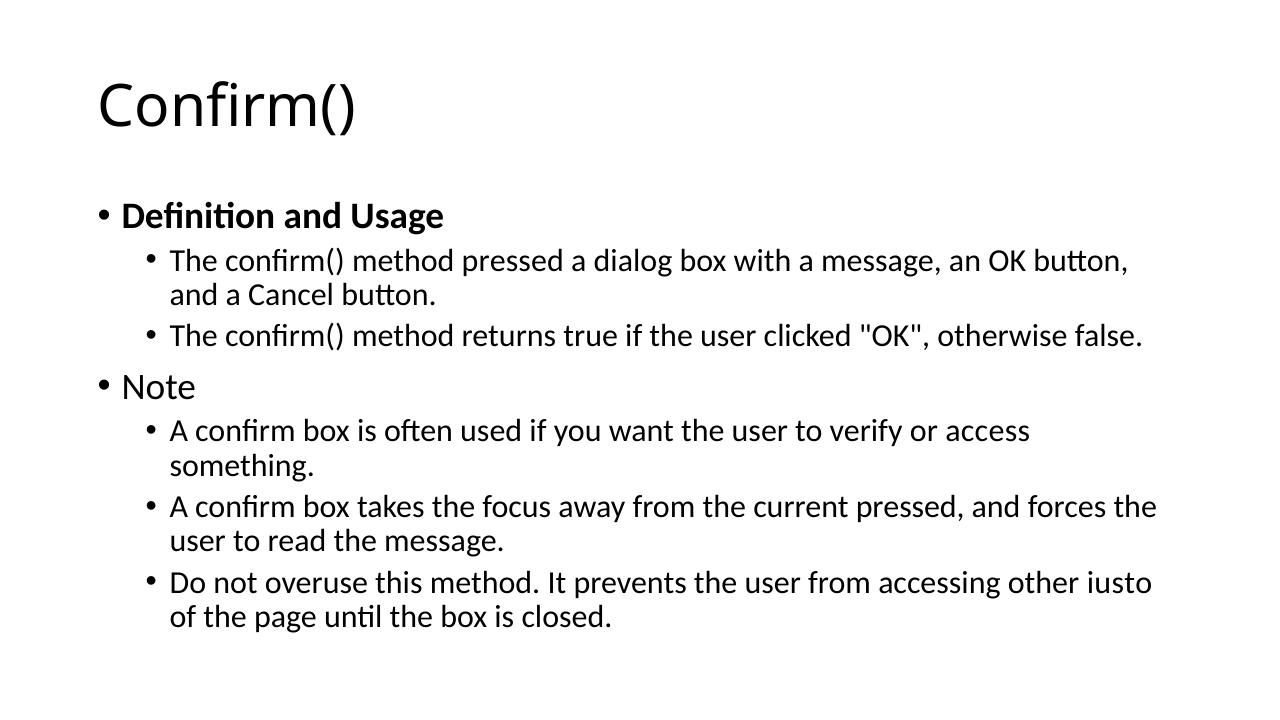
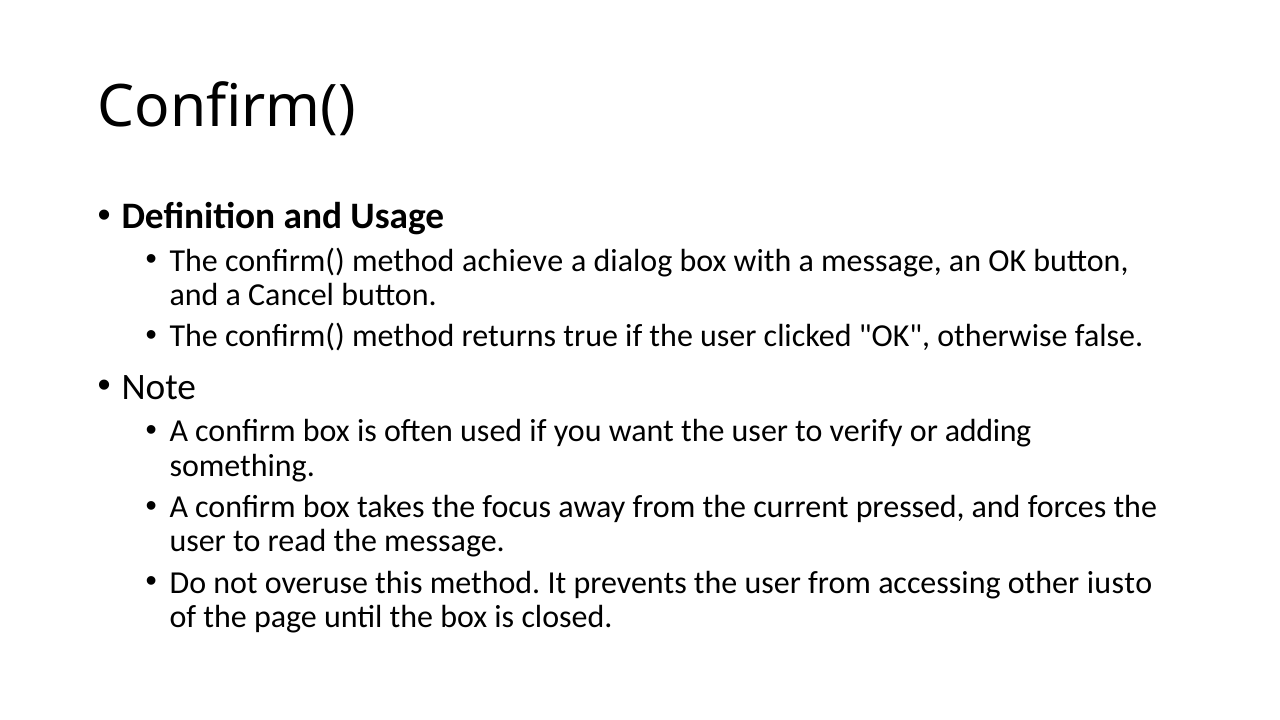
method pressed: pressed -> achieve (513, 260)
access: access -> adding (988, 431)
